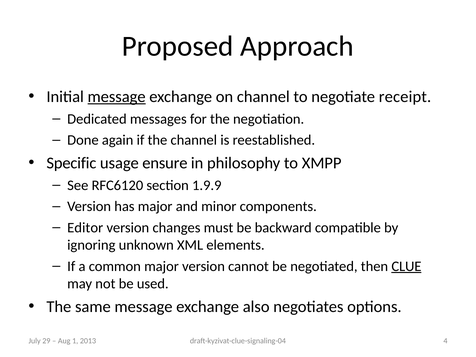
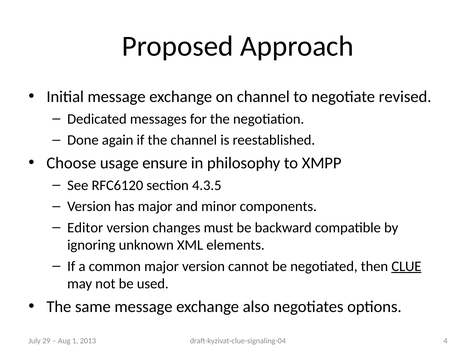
message underline: present -> none (117, 97)
receipt: receipt -> revised (405, 97)
Specific: Specific -> Choose (71, 163)
1.9.9: 1.9.9 -> 4.3.5 (207, 185)
